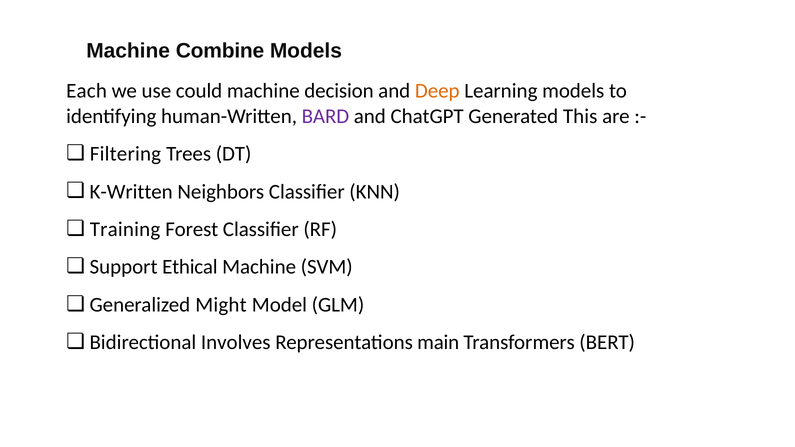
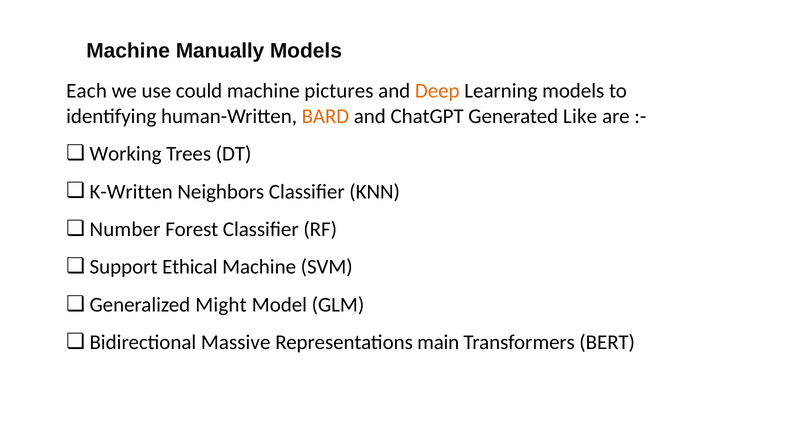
Combine: Combine -> Manually (220, 51)
decision: decision -> pictures (339, 91)
BARD colour: purple -> orange (325, 116)
This: This -> Like (580, 116)
Filtering: Filtering -> Working (126, 154)
Training: Training -> Number (125, 229)
Involves: Involves -> Massive (236, 343)
